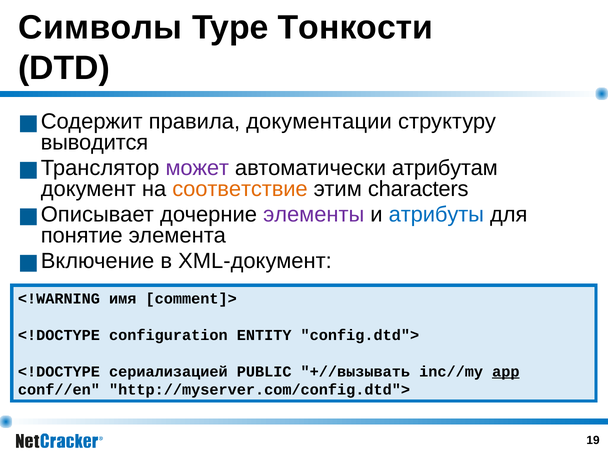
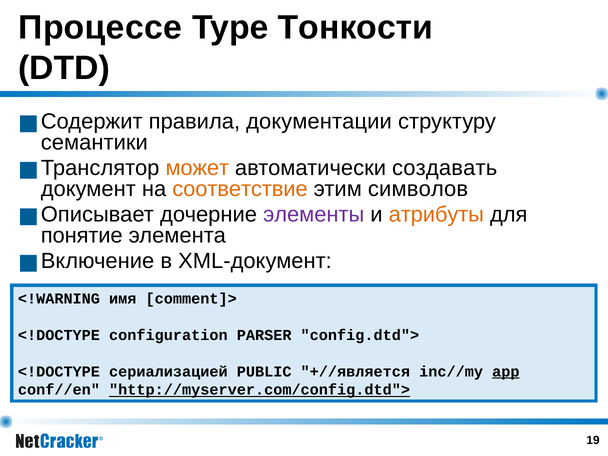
Символы: Символы -> Процессе (100, 28)
выводится: выводится -> семантики (94, 143)
может colour: purple -> orange (197, 168)
атрибутам: атрибутам -> создавать (445, 168)
characters: characters -> символов (418, 189)
атрибуты colour: blue -> orange (436, 214)
ENTITY: ENTITY -> PARSER (264, 335)
+//вызывать: +//вызывать -> +//является (355, 372)
http://myserver.com/config.dtd"> underline: none -> present (260, 390)
